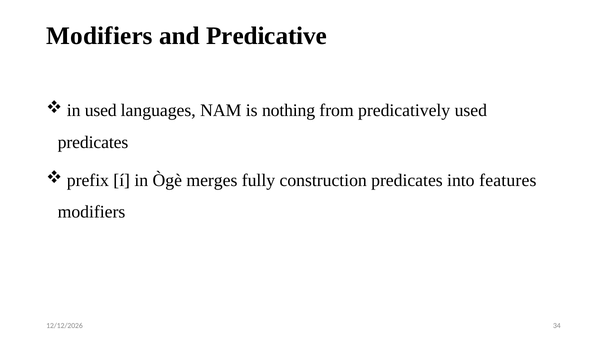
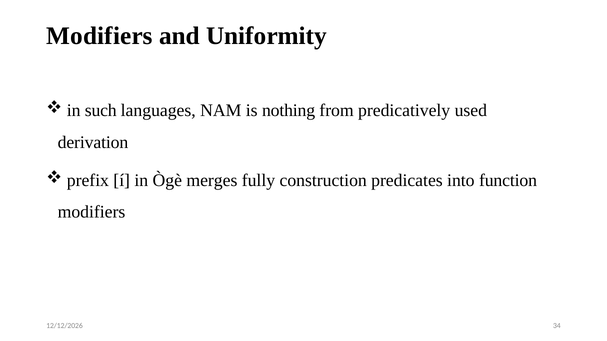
Predicative: Predicative -> Uniformity (267, 36)
in used: used -> such (101, 111)
predicates: predicates -> derivation (93, 142)
features: features -> function (508, 181)
